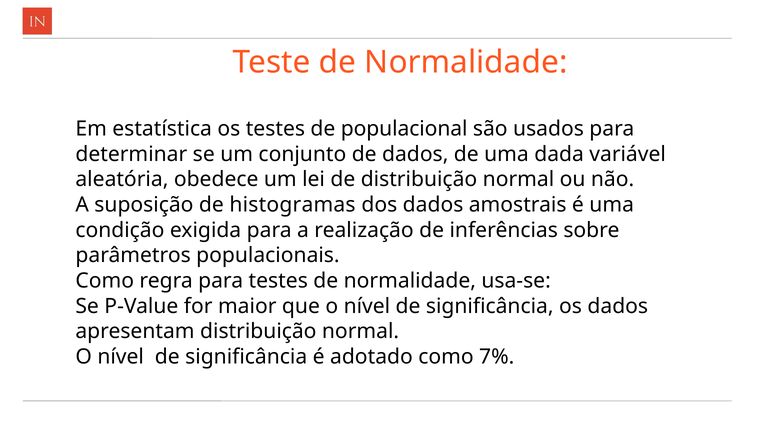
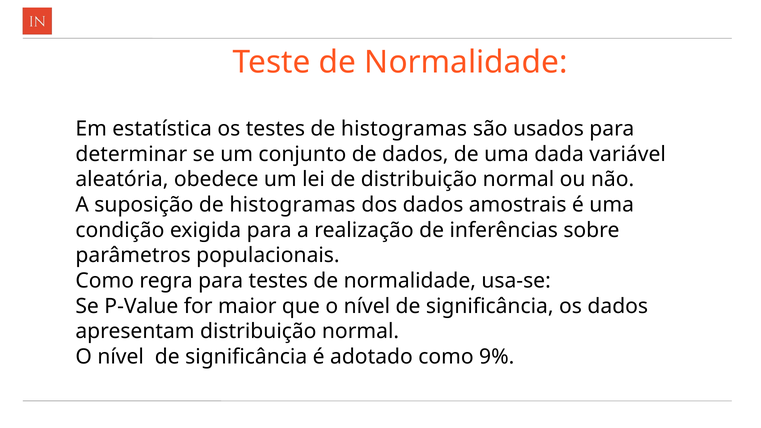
testes de populacional: populacional -> histogramas (404, 129)
7%: 7% -> 9% (497, 357)
